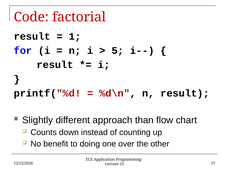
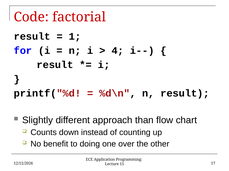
5: 5 -> 4 (118, 51)
